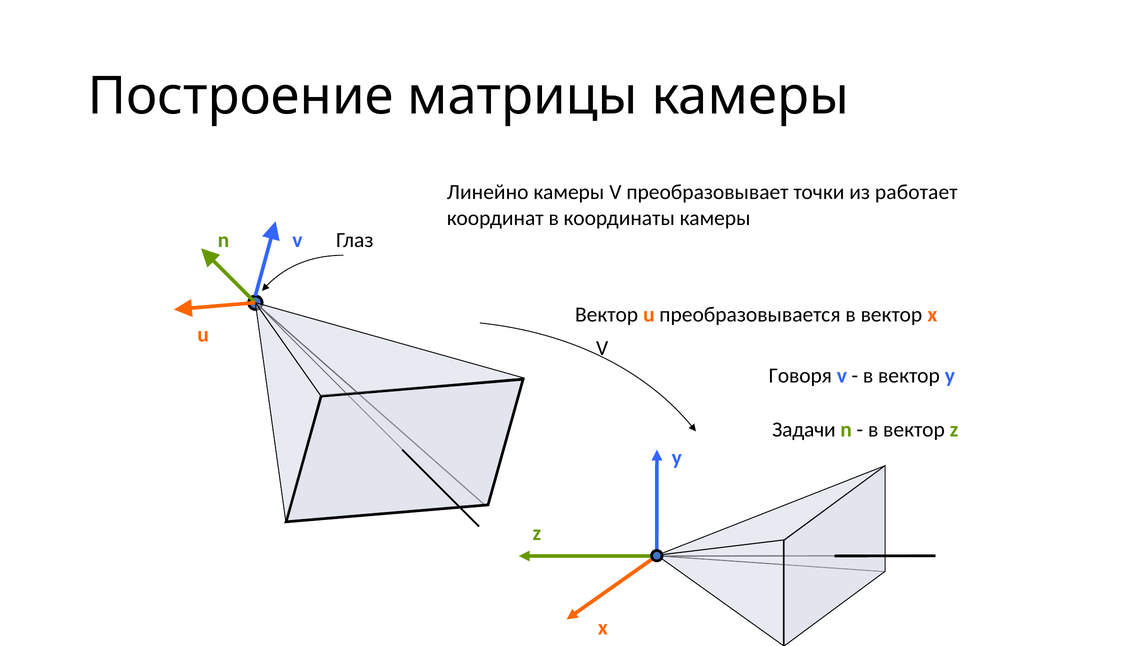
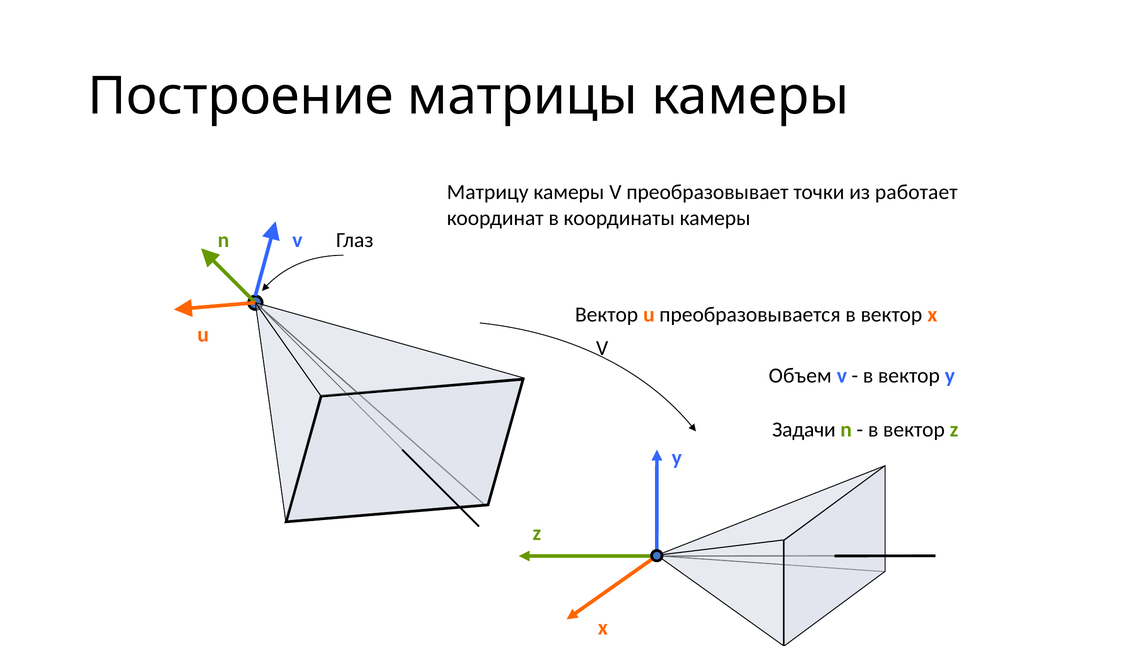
Линейно: Линейно -> Матрицу (488, 192)
Говоря: Говоря -> Объем (800, 375)
